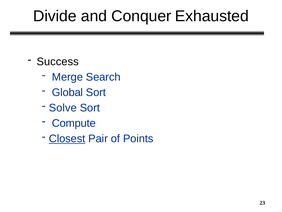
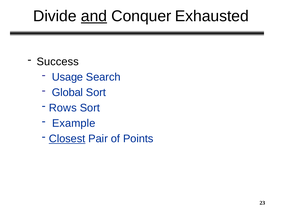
and underline: none -> present (94, 16)
Merge: Merge -> Usage (67, 77)
Solve: Solve -> Rows (63, 108)
Compute: Compute -> Example (74, 123)
